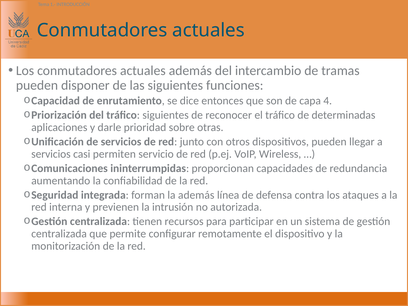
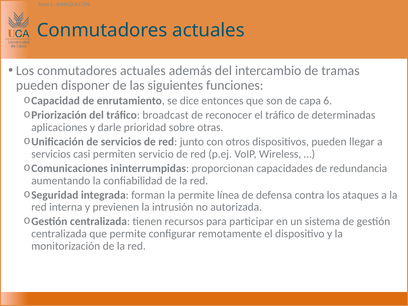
4: 4 -> 6 (328, 101)
tráfico siguientes: siguientes -> broadcast (166, 115)
la además: además -> permite (196, 195)
